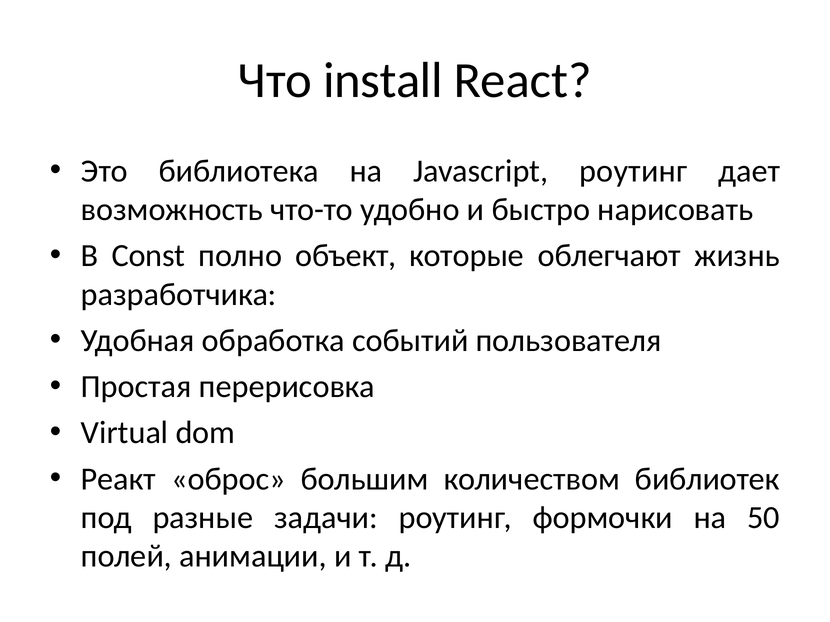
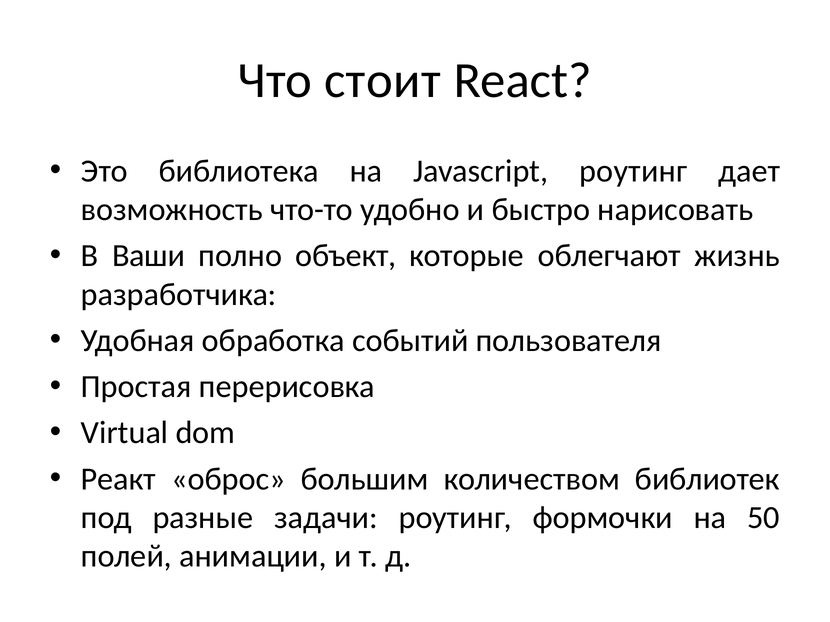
install: install -> стоит (382, 80)
Const: Const -> Ваши (149, 256)
